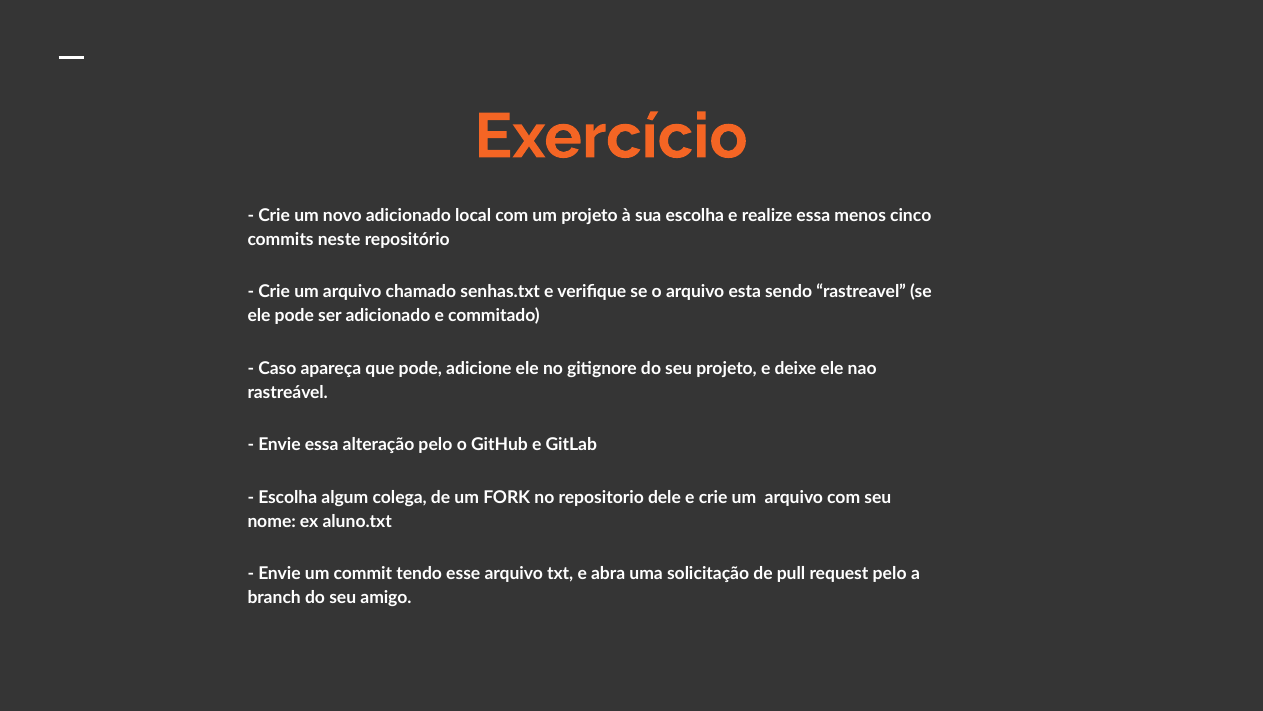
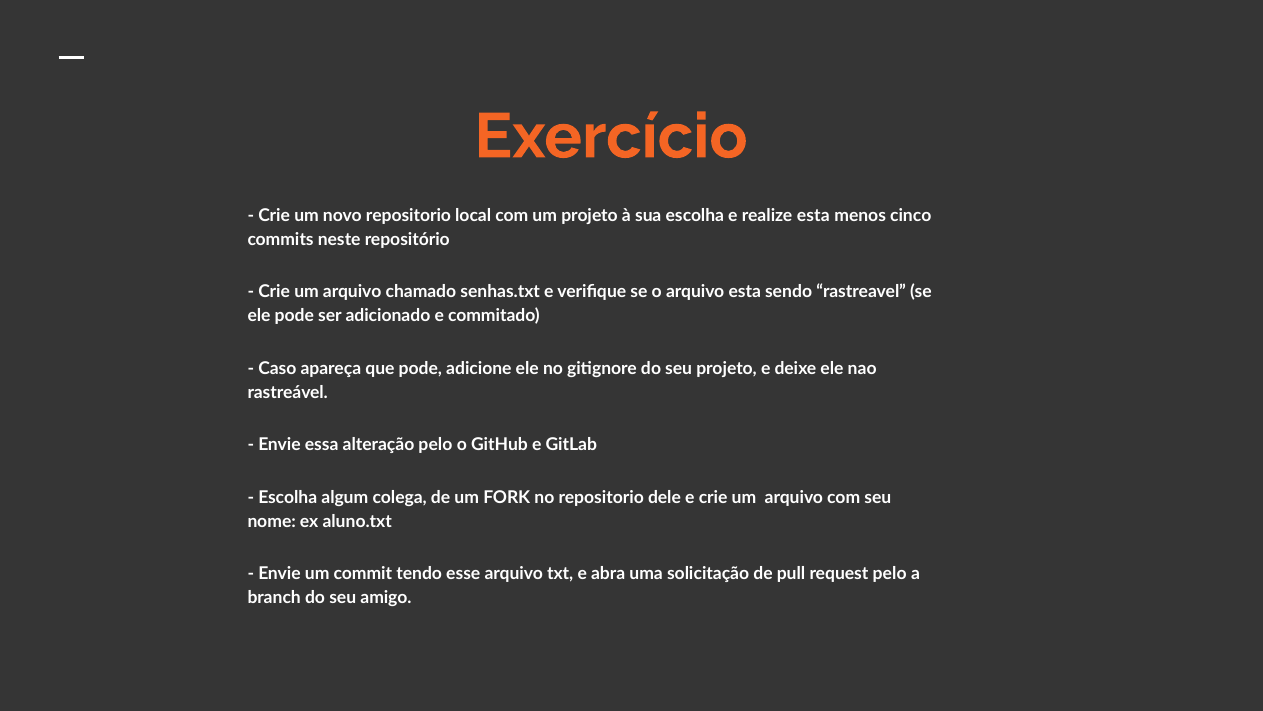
novo adicionado: adicionado -> repositorio (408, 215)
realize essa: essa -> esta (813, 215)
